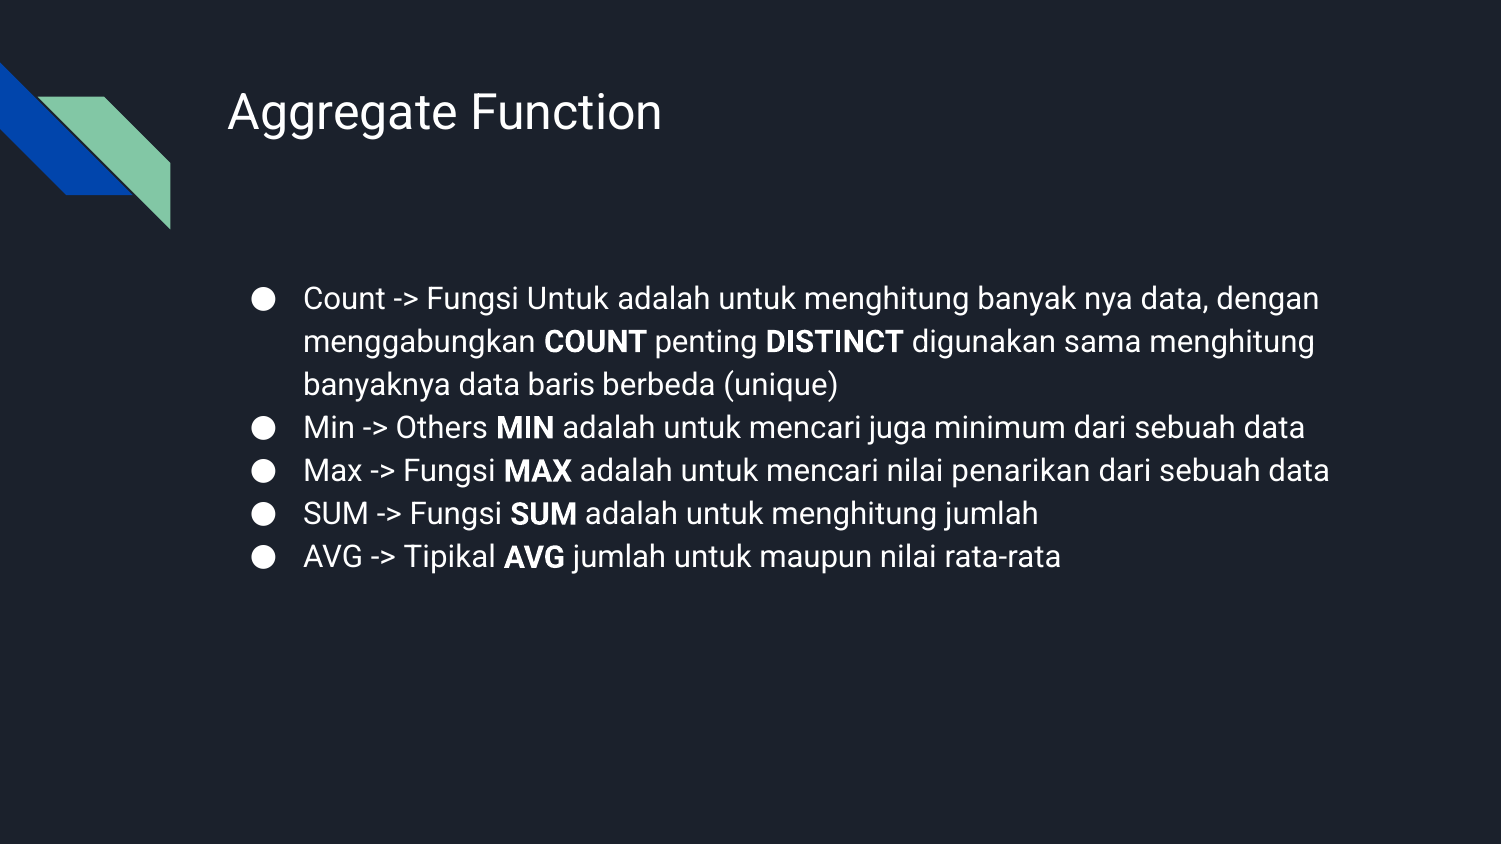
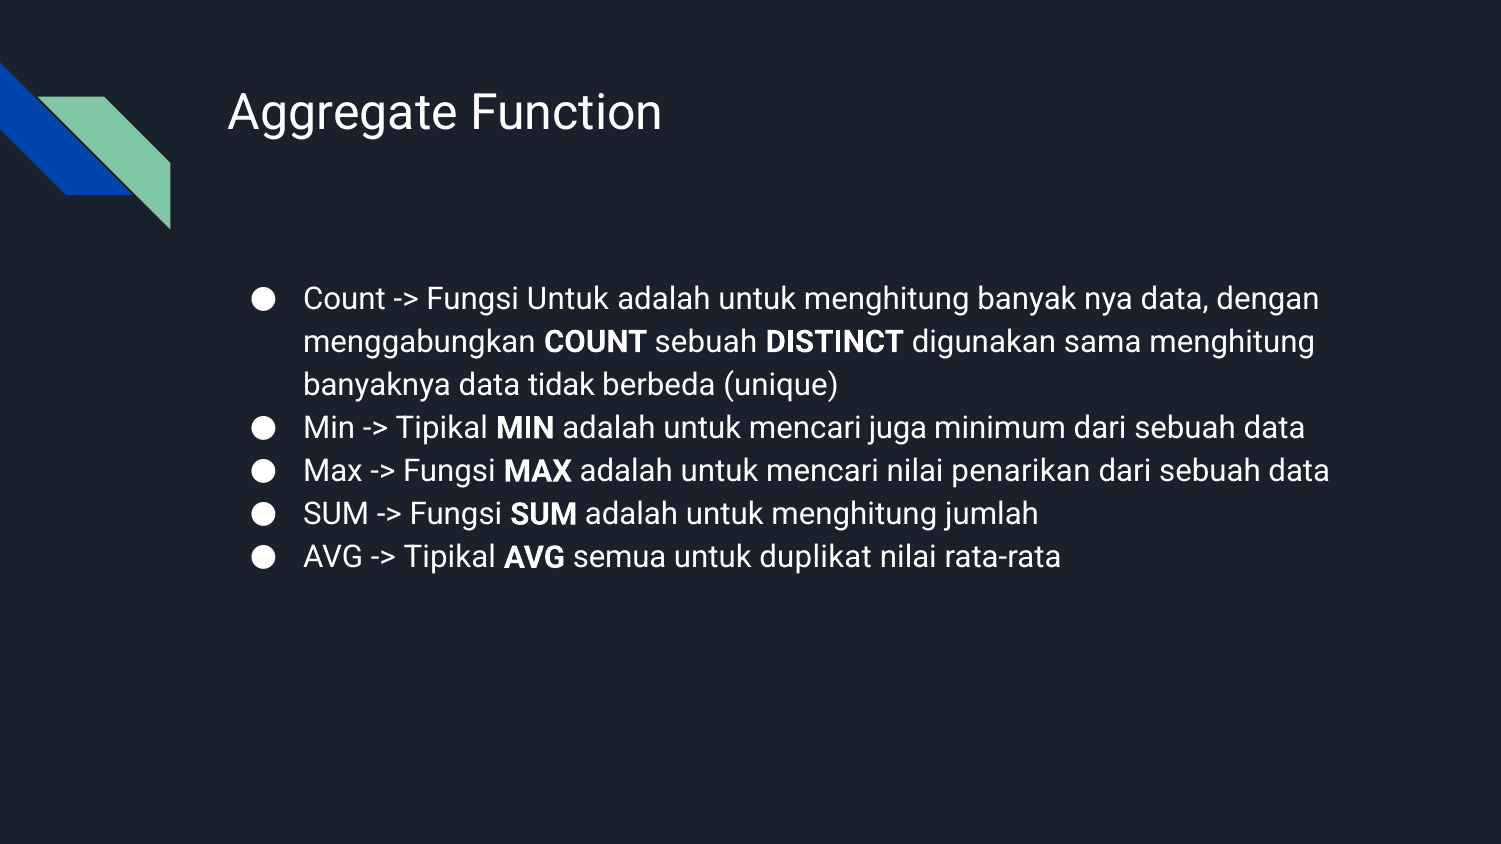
COUNT penting: penting -> sebuah (706, 342)
baris: baris -> tidak (561, 385)
Others: Others -> Tipikal (442, 428)
AVG jumlah: jumlah -> semua (620, 558)
maupun: maupun -> duplikat (816, 558)
